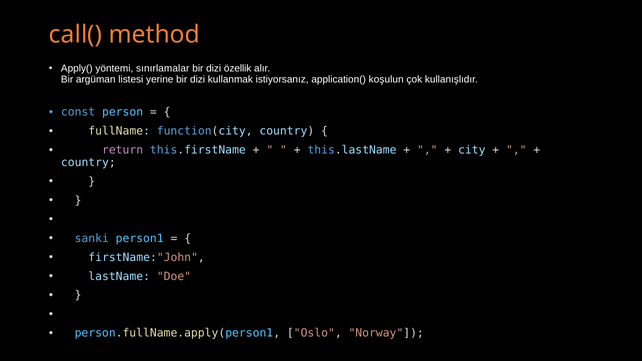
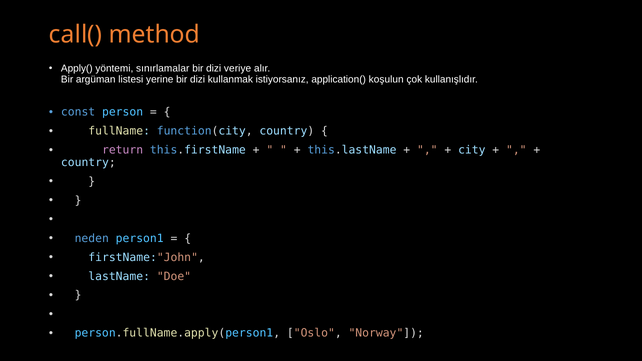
özellik: özellik -> veriye (238, 69)
sanki: sanki -> neden (92, 238)
